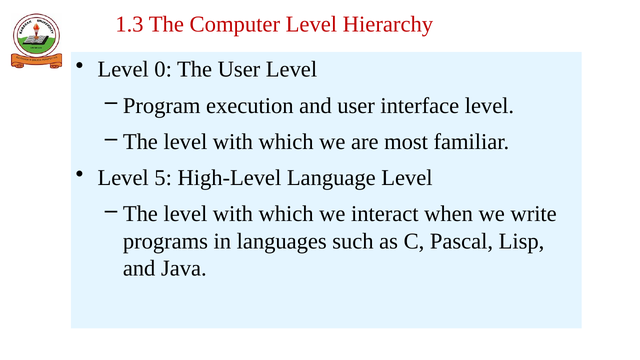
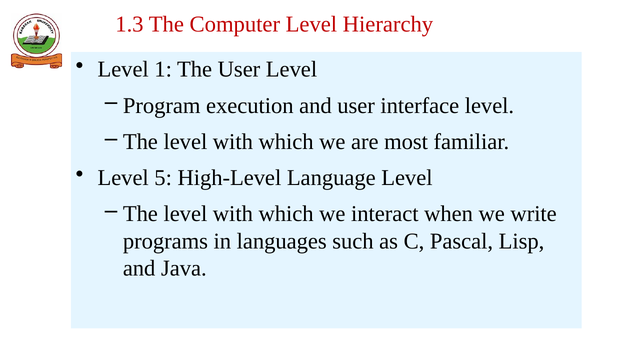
0: 0 -> 1 (163, 70)
